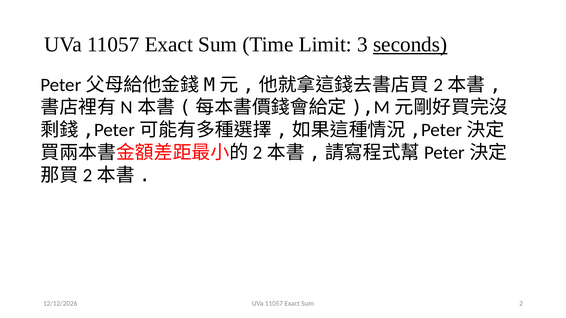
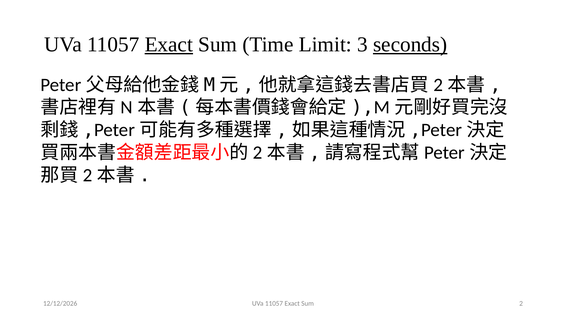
Exact underline: none -> present (169, 45)
